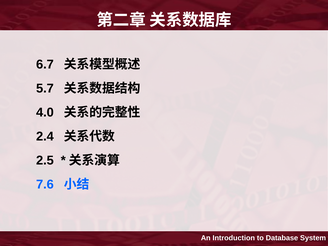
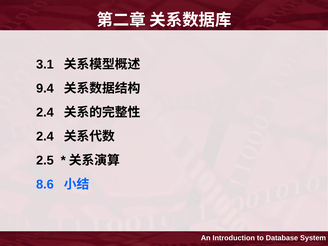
6.7: 6.7 -> 3.1 (45, 64)
5.7: 5.7 -> 9.4 (45, 88)
4.0: 4.0 -> 2.4 (45, 112)
7.6: 7.6 -> 8.6 (45, 184)
